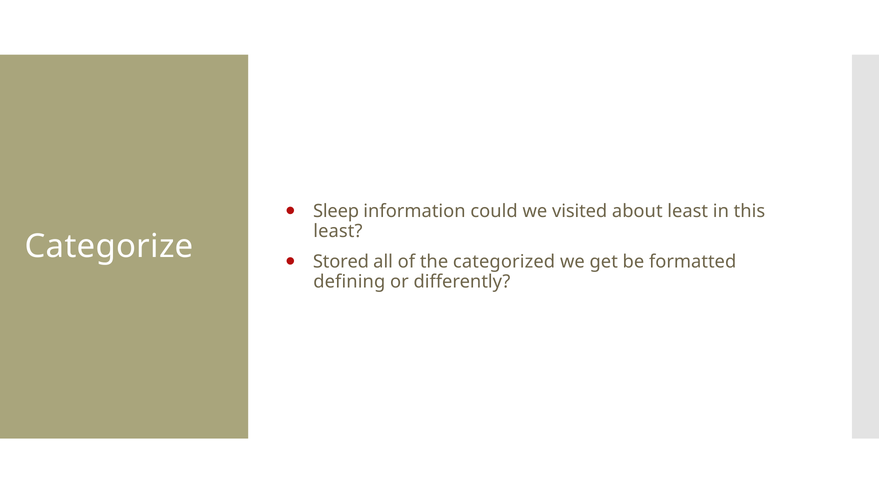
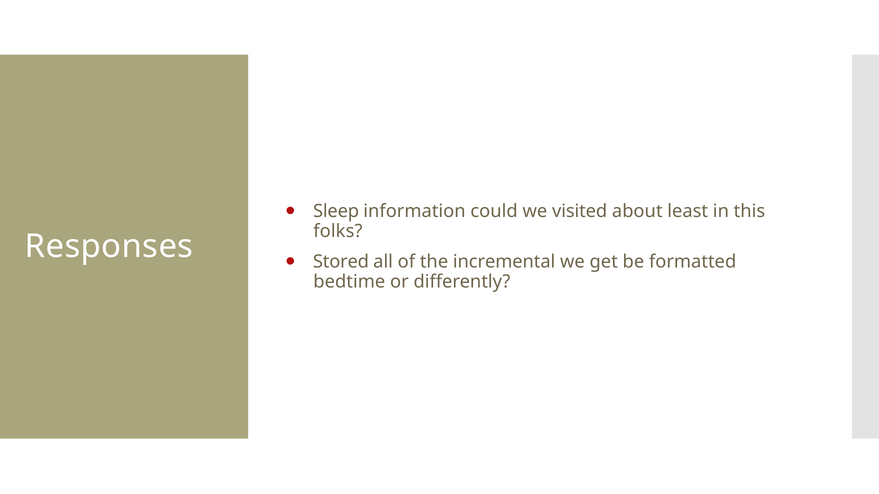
least: least -> folks (338, 231)
Categorize: Categorize -> Responses (109, 247)
categorized: categorized -> incremental (504, 262)
defining: defining -> bedtime (349, 282)
